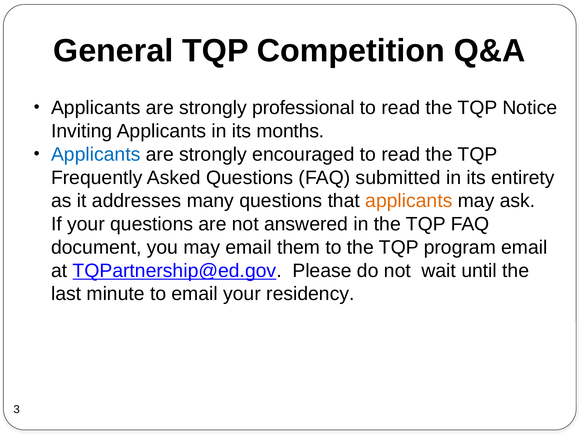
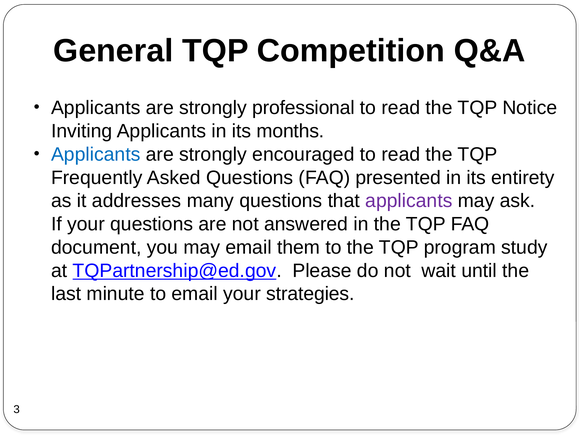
submitted: submitted -> presented (398, 178)
applicants colour: orange -> purple (409, 201)
program email: email -> study (524, 247)
residency: residency -> strategies (310, 294)
